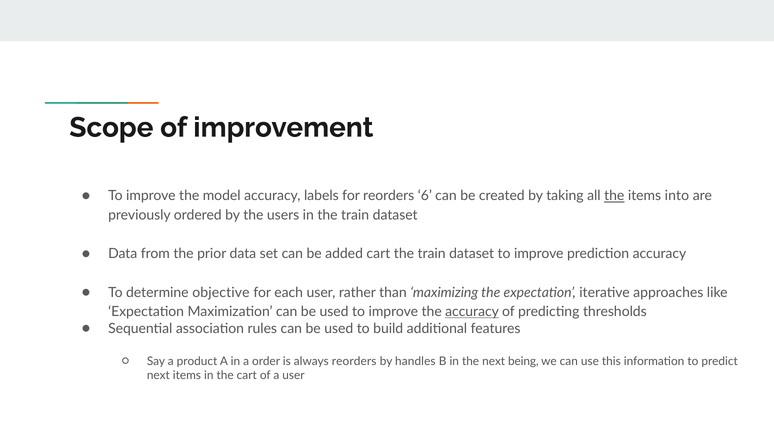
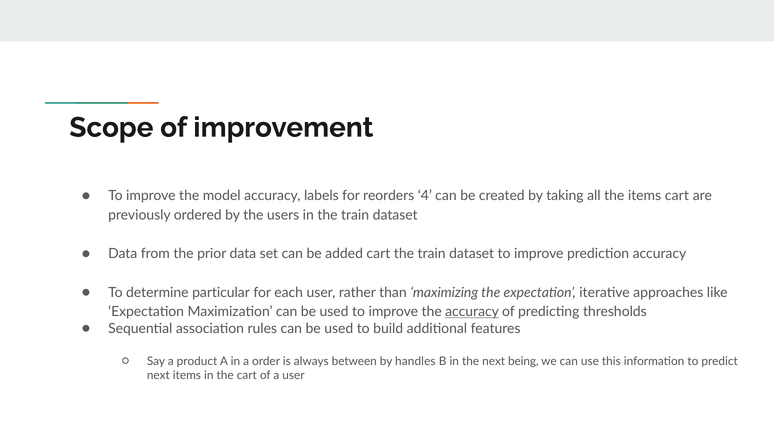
6: 6 -> 4 (425, 196)
the underline: present -> none (614, 196)
items into: into -> cart (677, 196)
objective: objective -> particular (221, 292)
always reorders: reorders -> between (354, 361)
